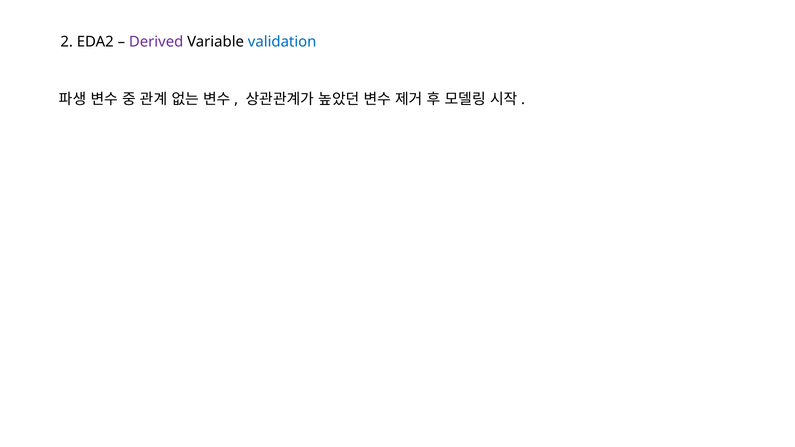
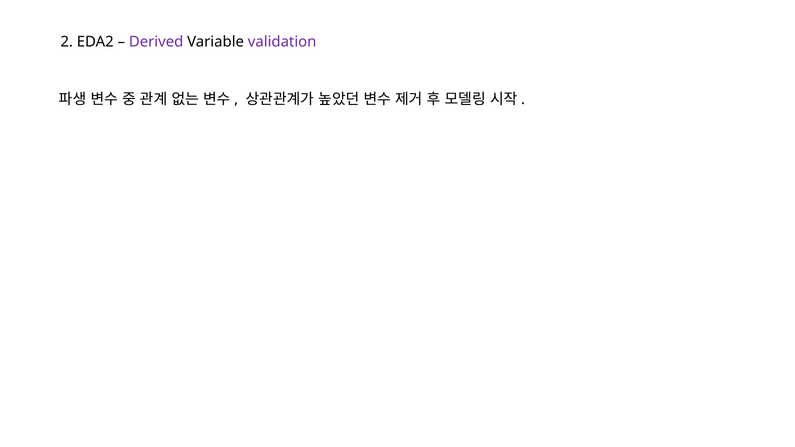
validation colour: blue -> purple (282, 42)
